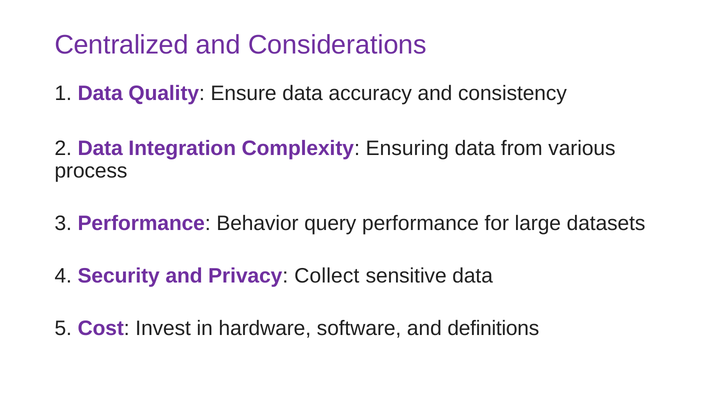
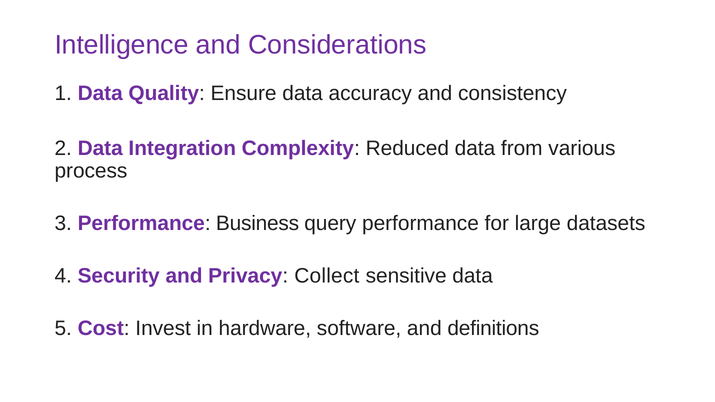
Centralized: Centralized -> Intelligence (122, 45)
Ensuring: Ensuring -> Reduced (407, 149)
Behavior: Behavior -> Business (258, 224)
